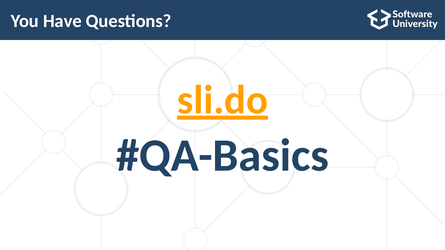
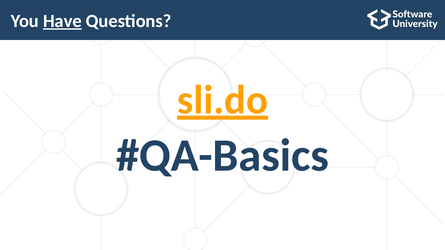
Have underline: none -> present (62, 21)
